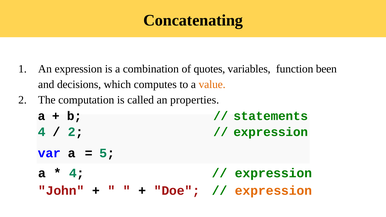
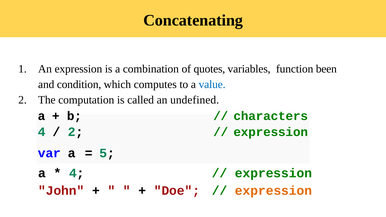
decisions: decisions -> condition (79, 84)
value colour: orange -> blue (212, 84)
properties: properties -> undefined (195, 100)
statements: statements -> characters (271, 116)
